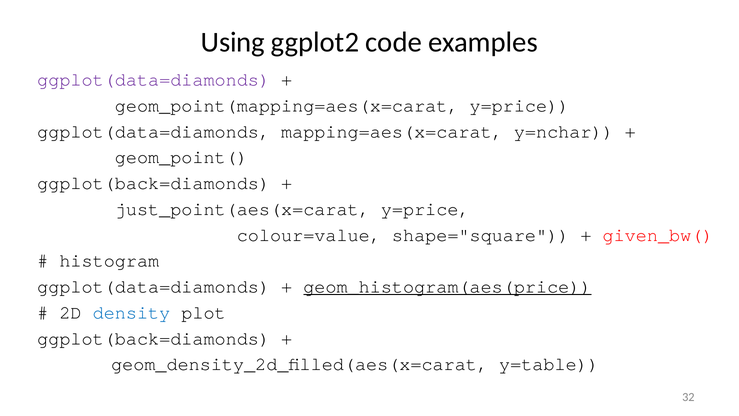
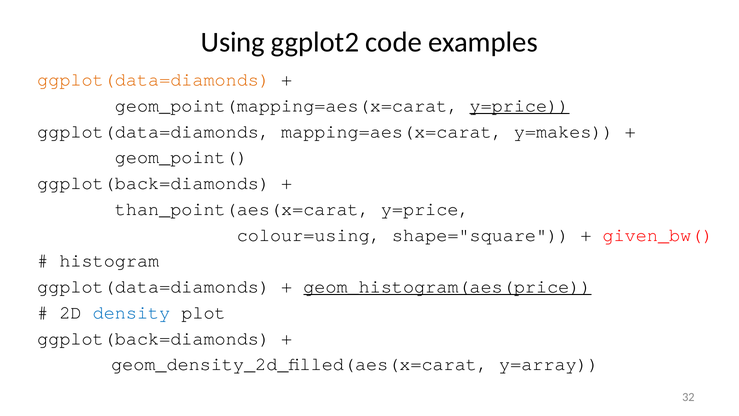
ggplot(data=diamonds colour: purple -> orange (154, 80)
y=price underline: none -> present (519, 105)
y=nchar: y=nchar -> y=makes (564, 131)
just_point(aes(x=carat: just_point(aes(x=carat -> than_point(aes(x=carat (242, 209)
colour=value: colour=value -> colour=using (309, 235)
y=table: y=table -> y=array (549, 364)
